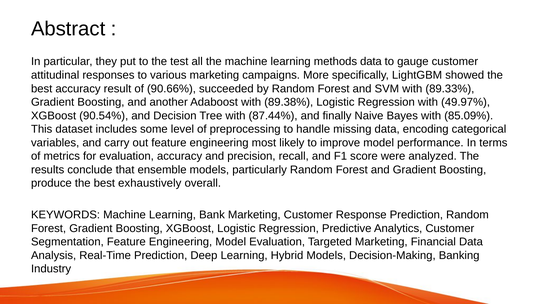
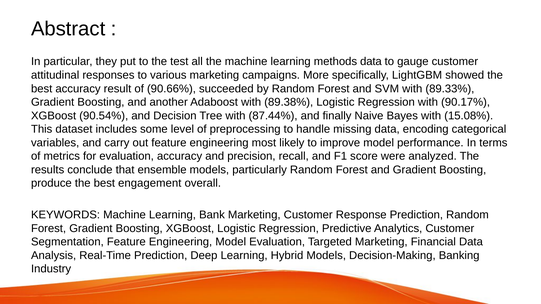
49.97%: 49.97% -> 90.17% (466, 102)
85.09%: 85.09% -> 15.08% (469, 116)
exhaustively: exhaustively -> engagement (150, 183)
